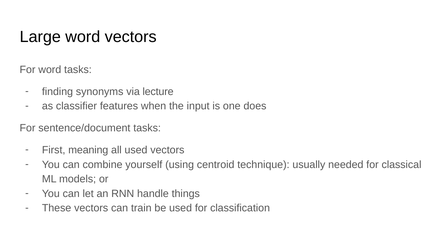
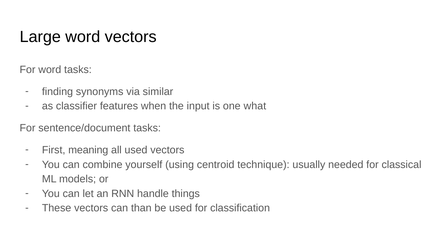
lecture: lecture -> similar (158, 92)
does: does -> what (255, 106)
train: train -> than (141, 208)
